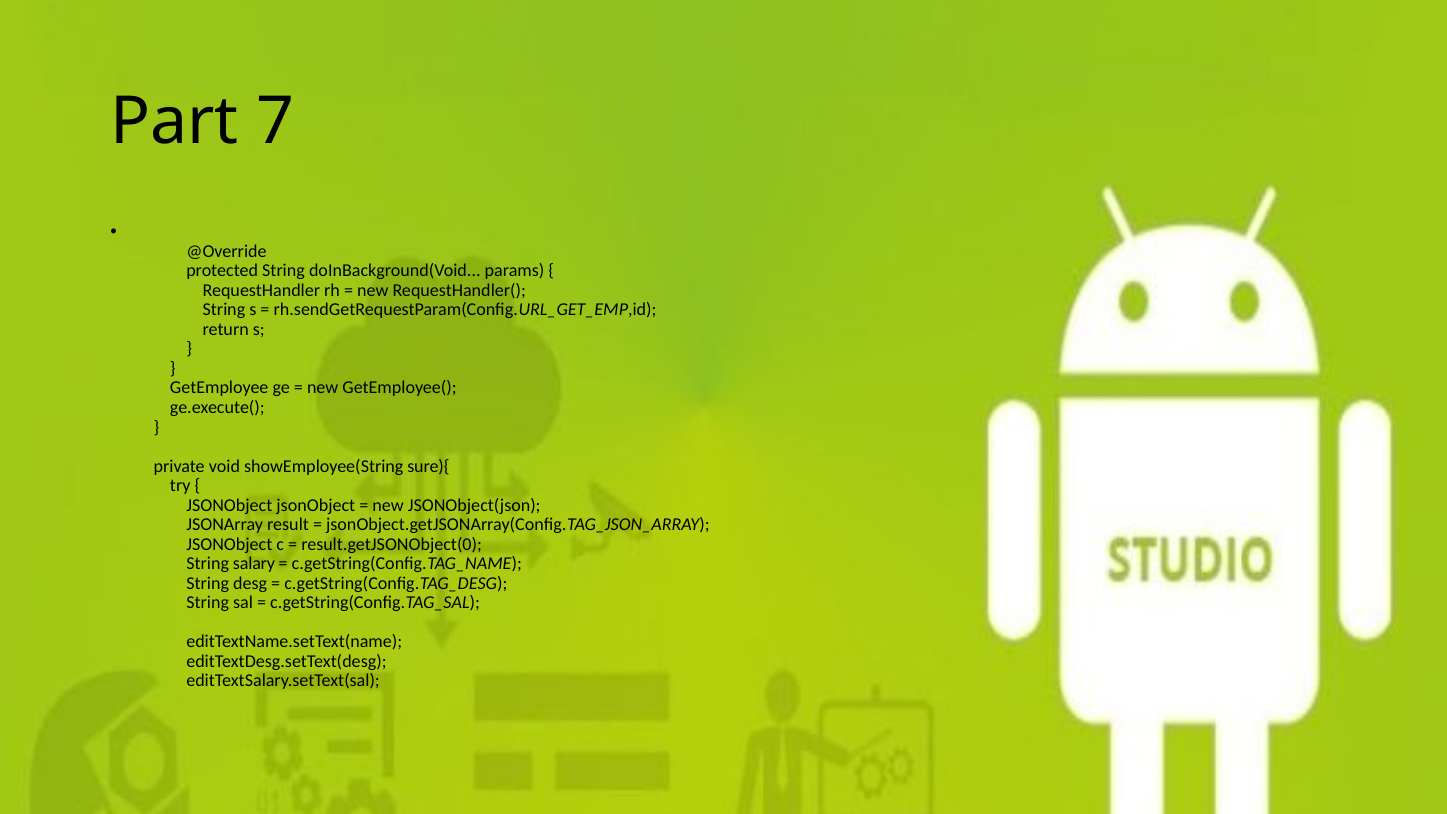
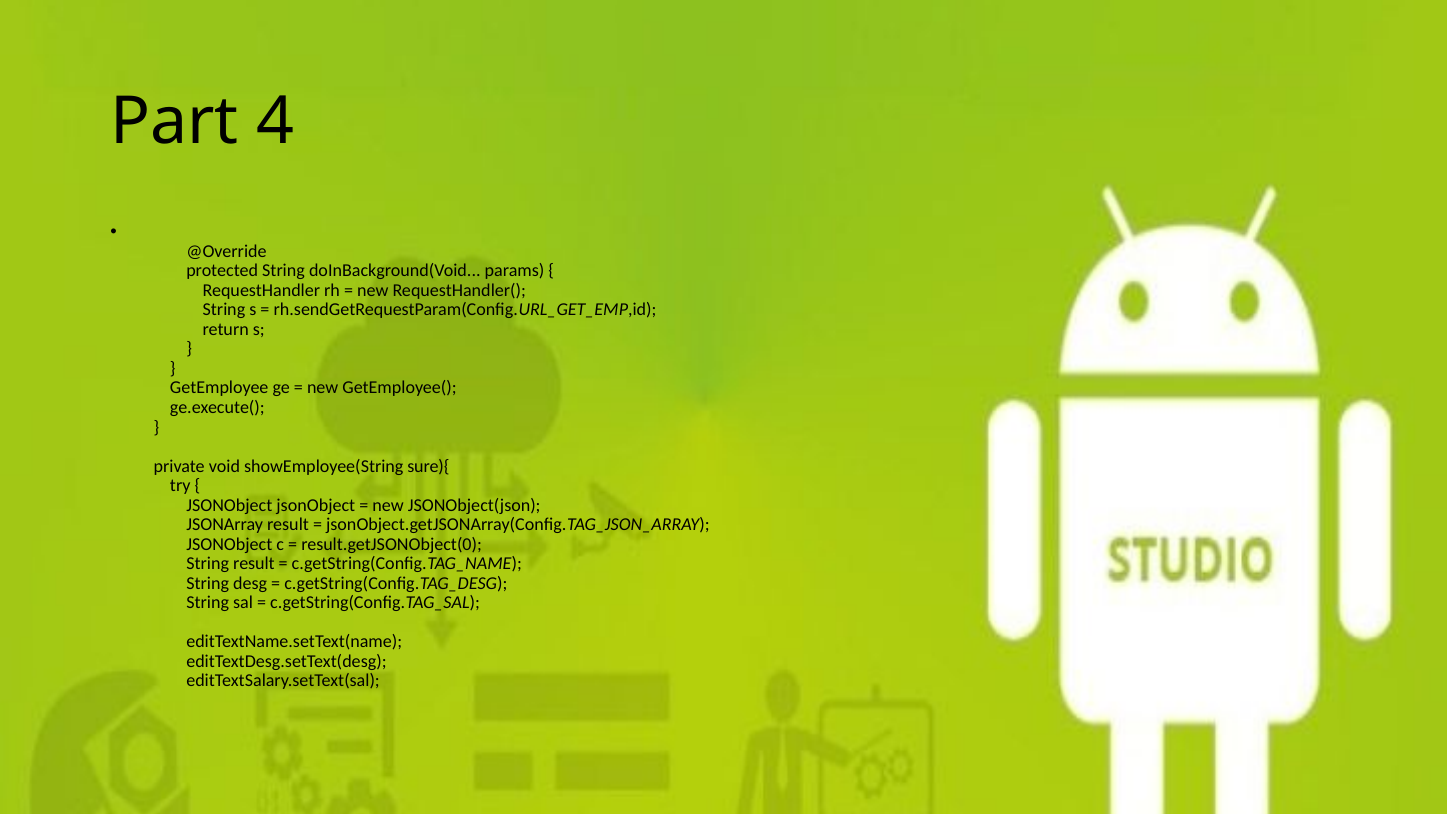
7: 7 -> 4 (275, 122)
String salary: salary -> result (254, 564)
